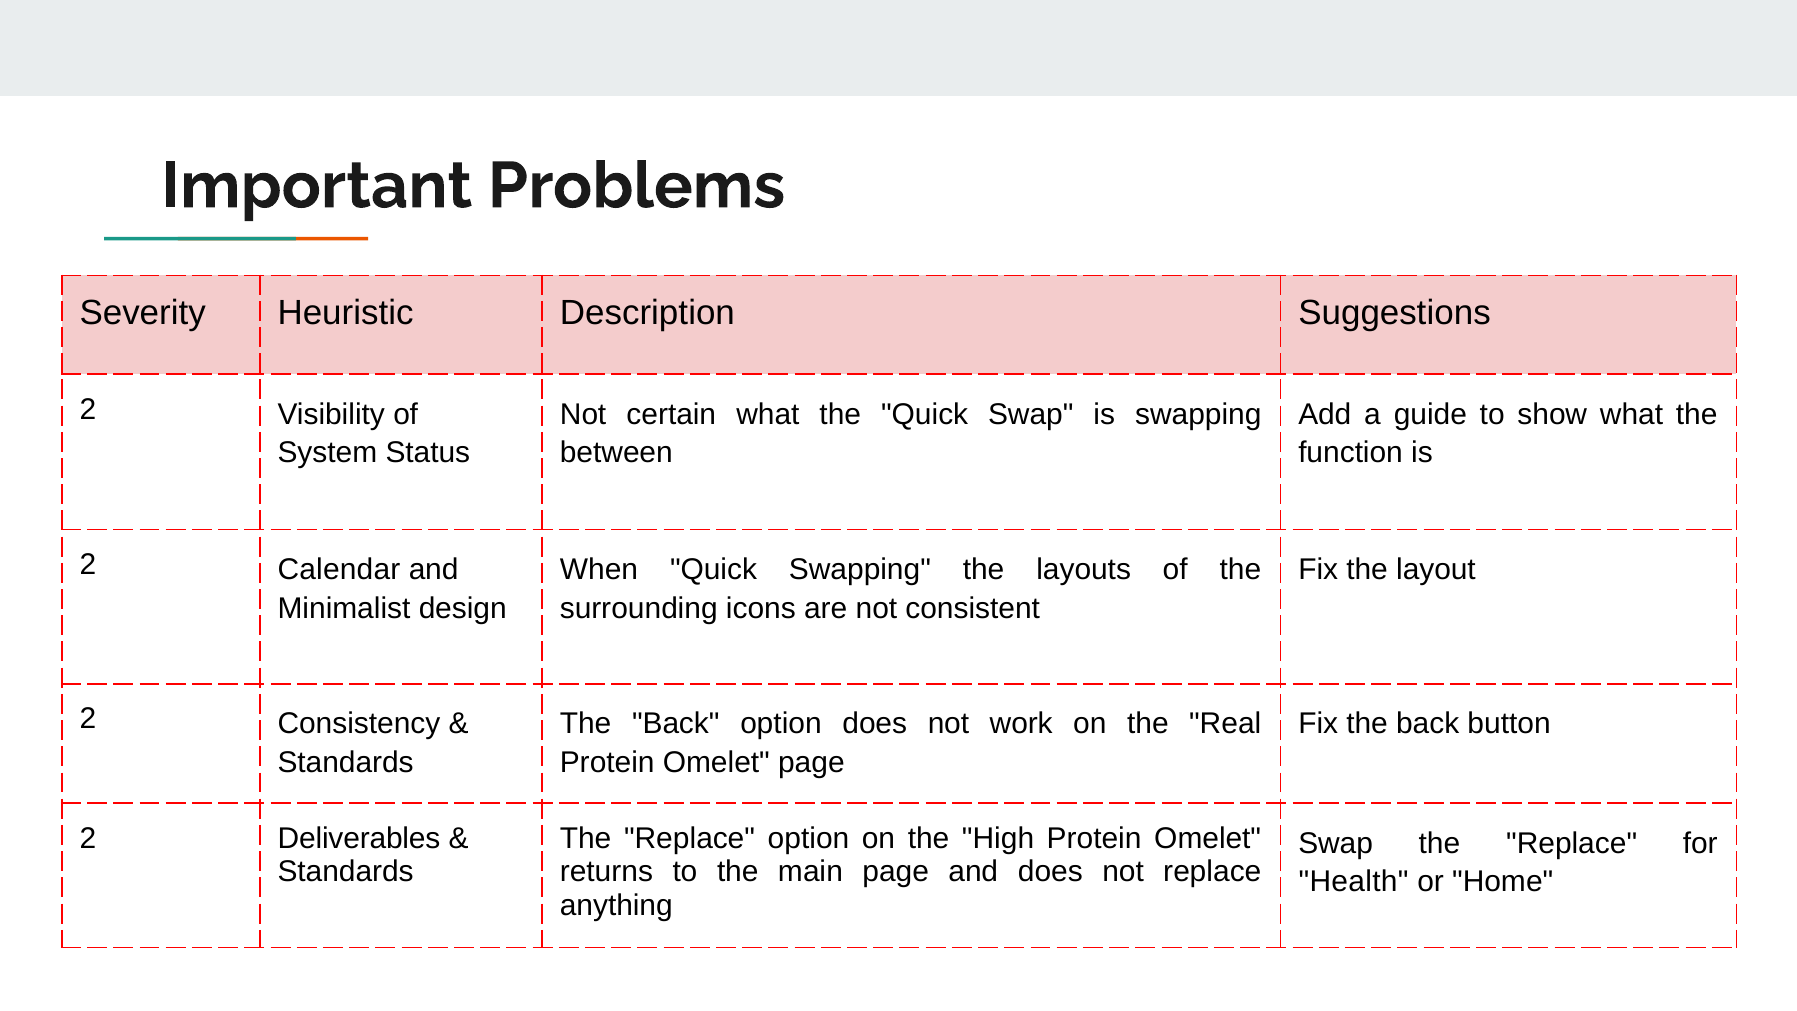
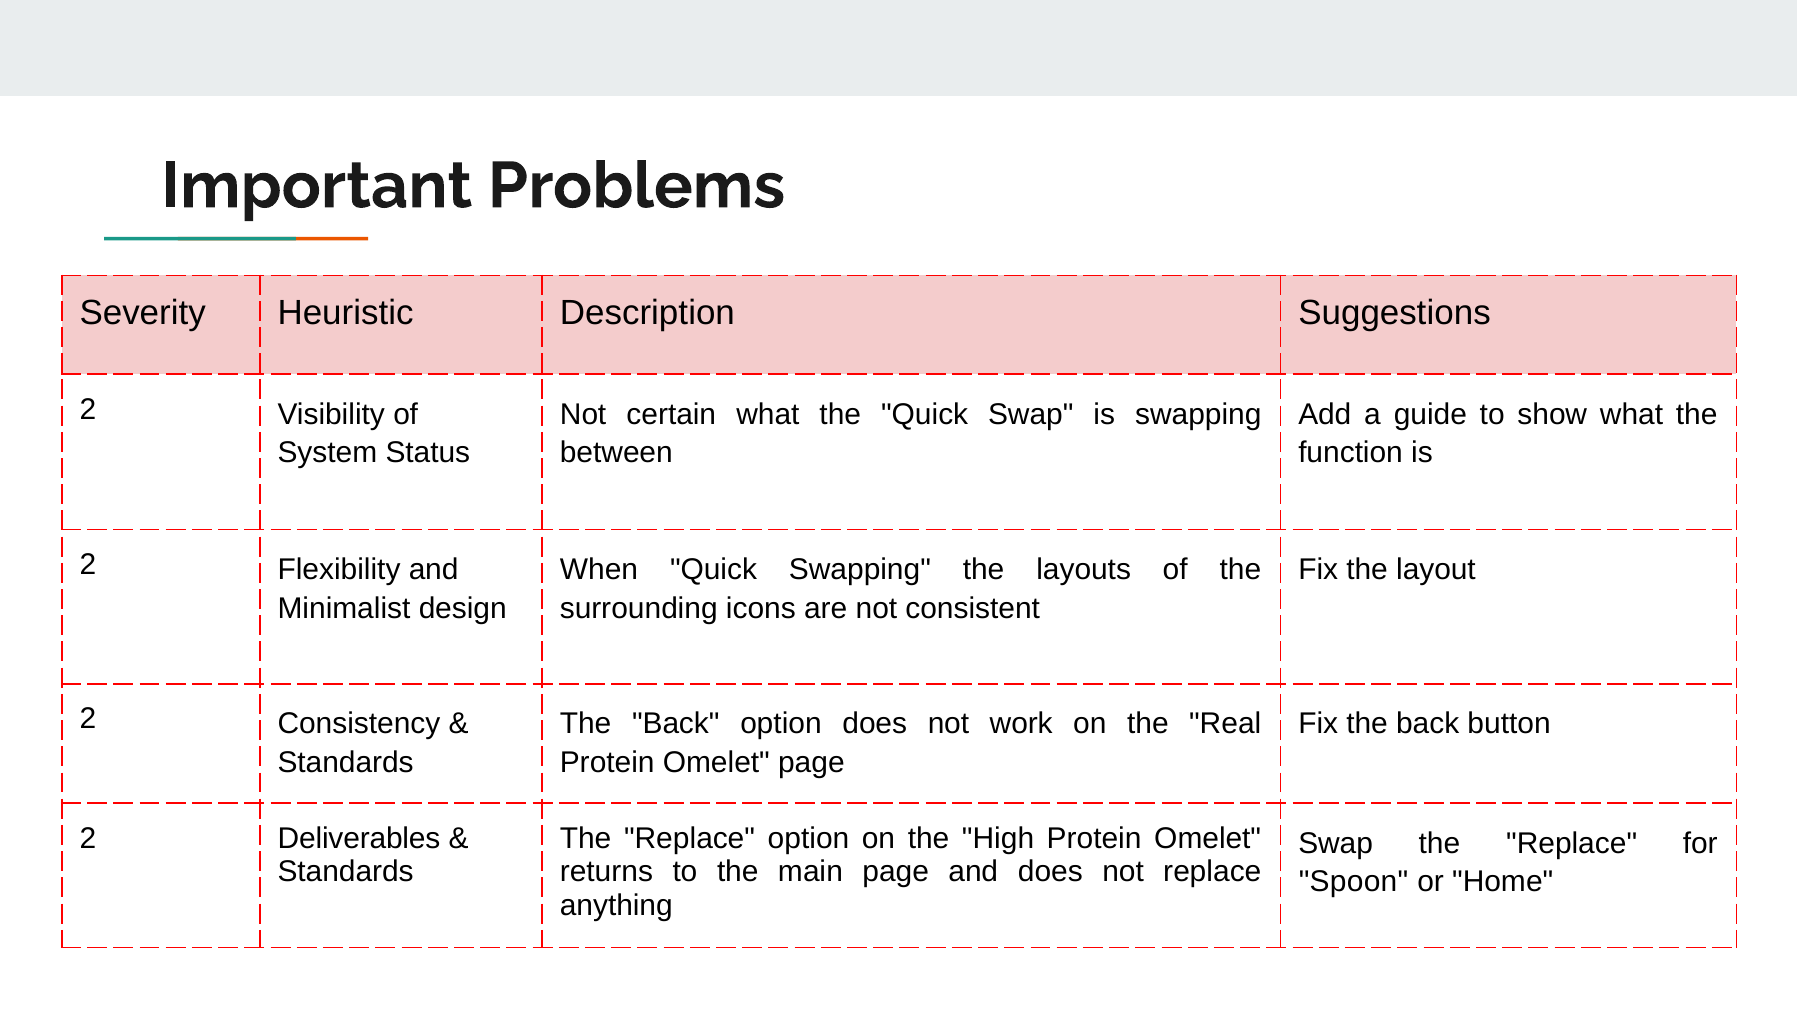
Calendar: Calendar -> Flexibility (339, 570)
Health: Health -> Spoon (1354, 882)
